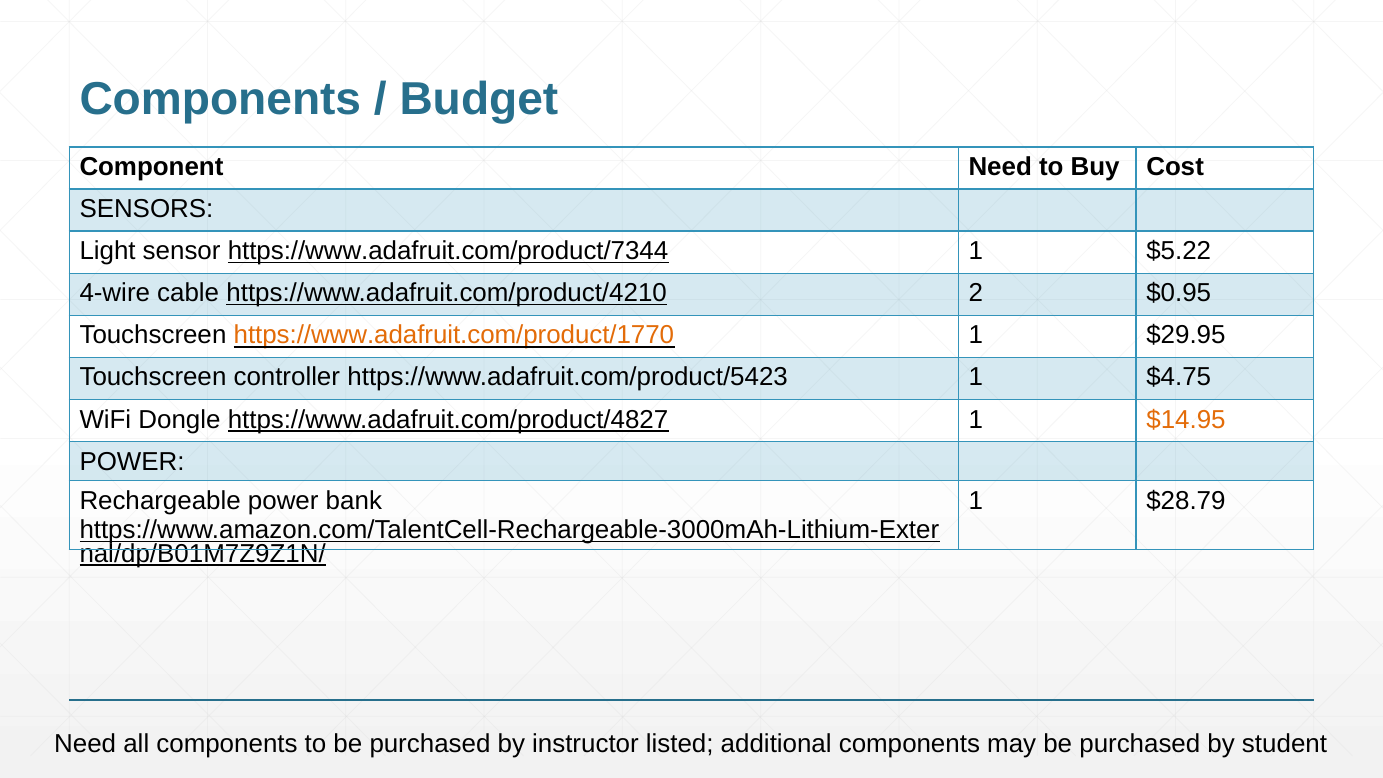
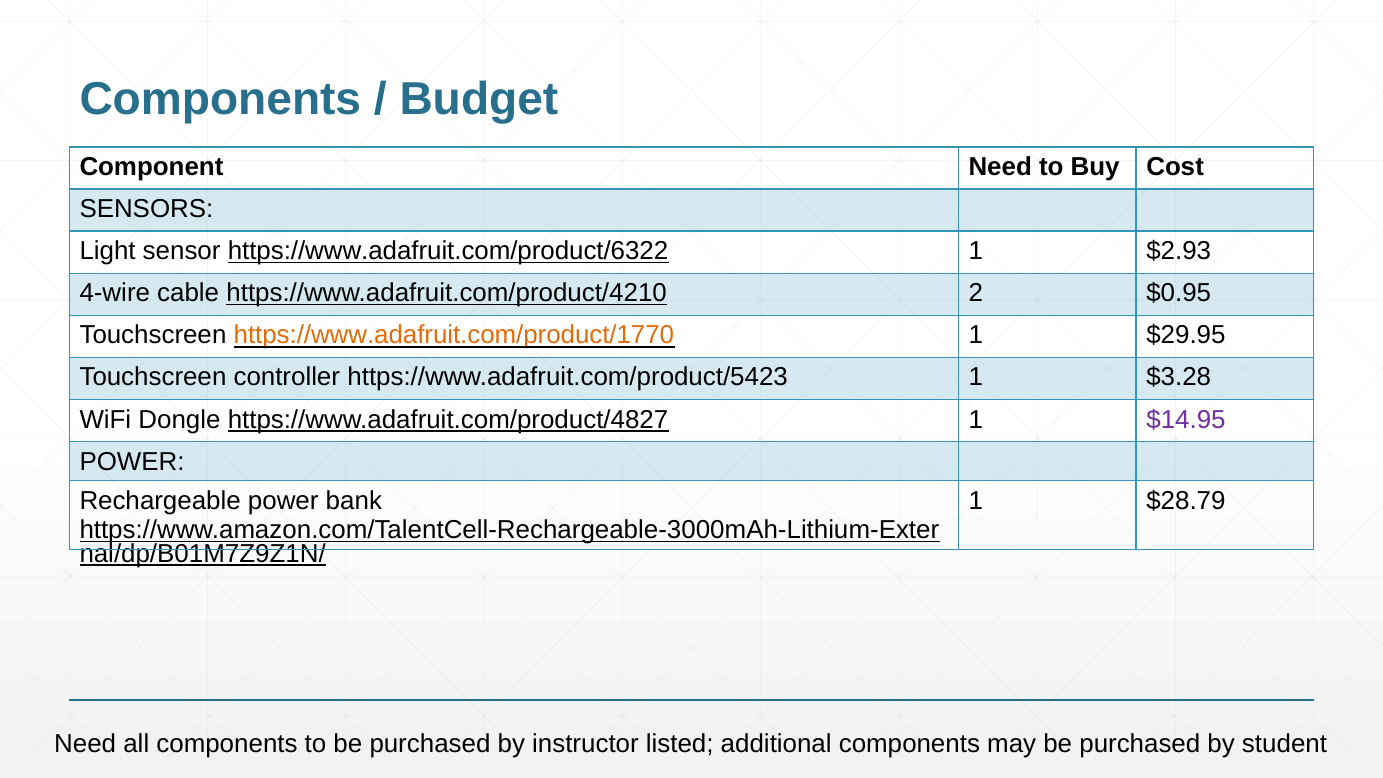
https://www.adafruit.com/product/7344: https://www.adafruit.com/product/7344 -> https://www.adafruit.com/product/6322 (448, 251)
$5.22: $5.22 -> $2.93 (1179, 251)
$4.75: $4.75 -> $3.28 (1179, 377)
$14.95 colour: orange -> purple (1186, 419)
